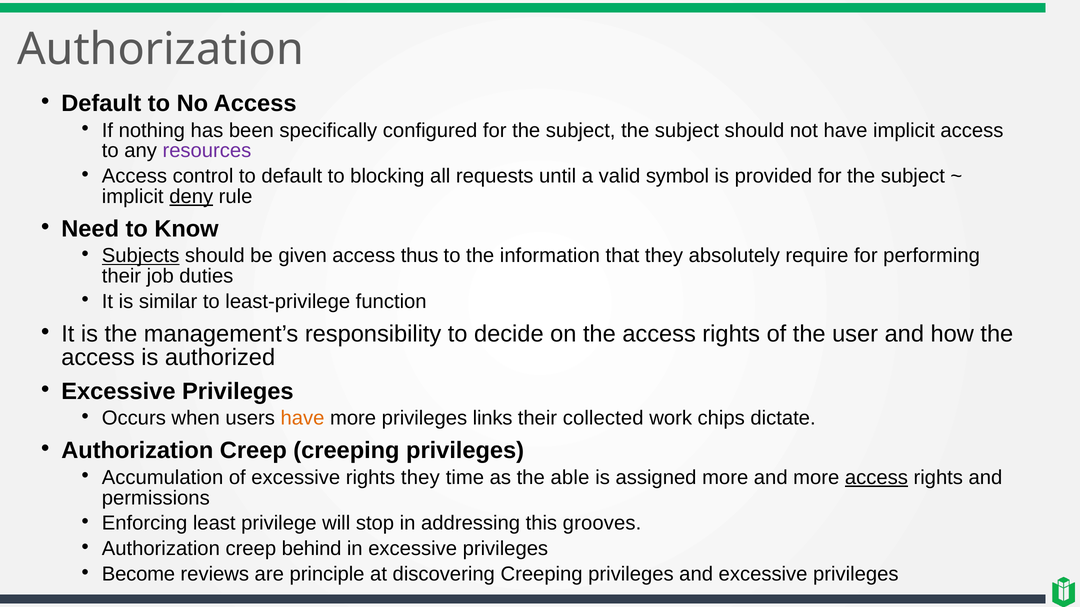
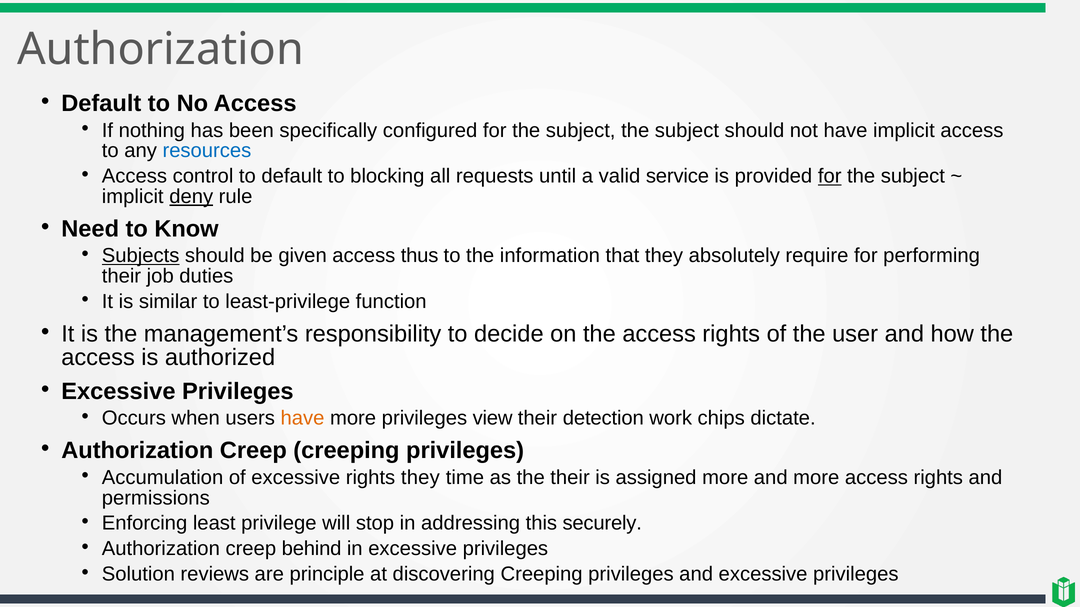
resources colour: purple -> blue (207, 151)
symbol: symbol -> service (677, 176)
for underline: none -> present (830, 176)
links: links -> view (493, 419)
collected: collected -> detection (603, 419)
the able: able -> their (570, 478)
access underline: present -> none (876, 478)
grooves: grooves -> securely (602, 524)
Become: Become -> Solution (138, 575)
